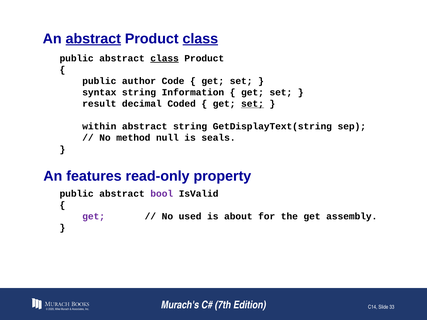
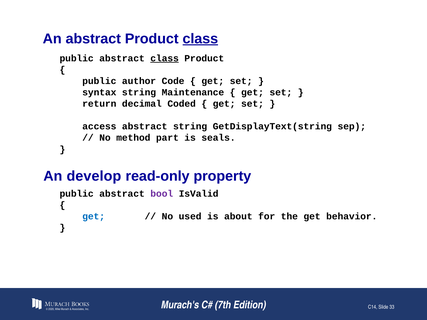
abstract underline: present -> none (93, 39)
Information: Information -> Maintenance (193, 92)
result: result -> return (99, 104)
set underline: present -> none (253, 104)
within: within -> access (99, 127)
null: null -> part (167, 138)
features: features -> develop (94, 176)
get colour: purple -> blue (94, 217)
assembly: assembly -> behavior (352, 217)
